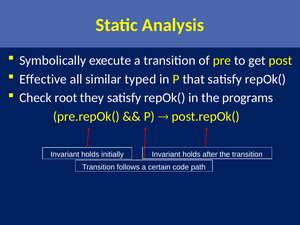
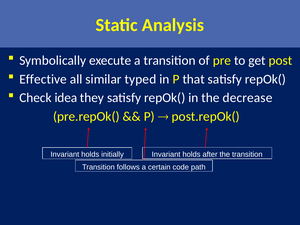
root: root -> idea (66, 98)
programs: programs -> decrease (248, 98)
